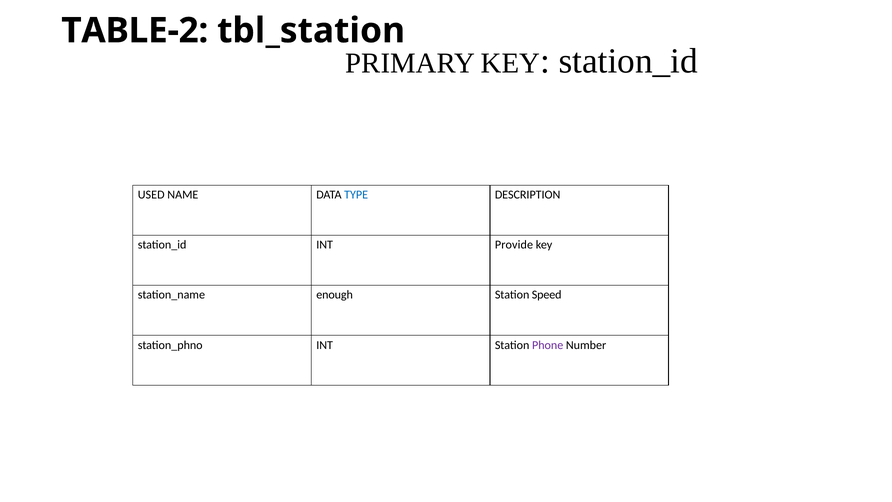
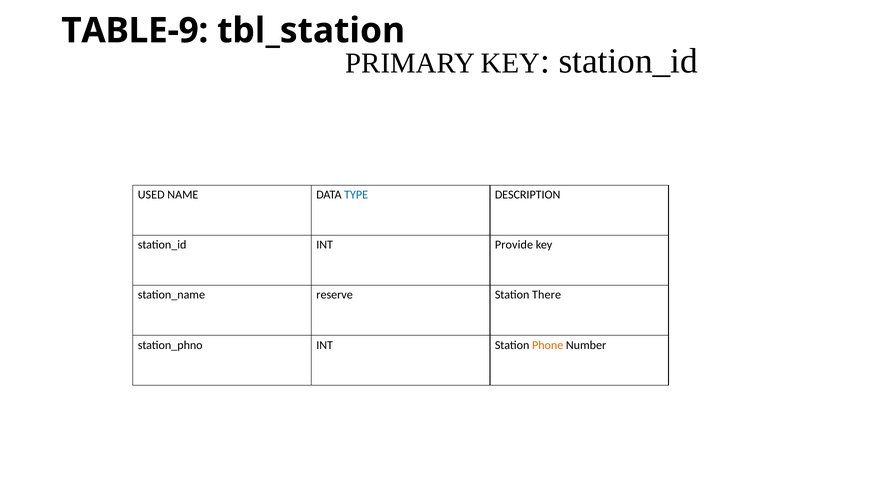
TABLE-2: TABLE-2 -> TABLE-9 (135, 31)
enough: enough -> reserve (335, 295)
Speed: Speed -> There (547, 295)
Phone colour: purple -> orange (548, 345)
